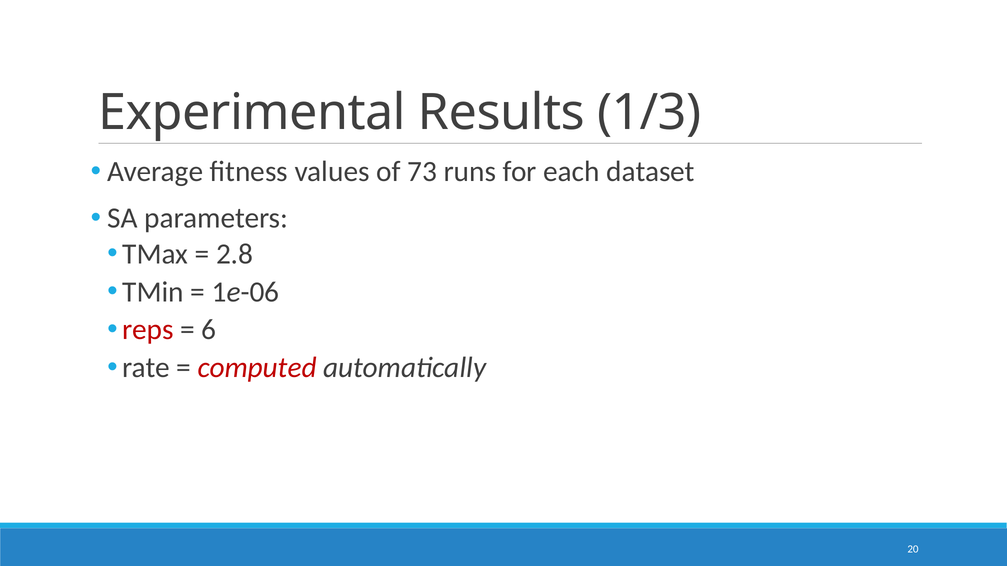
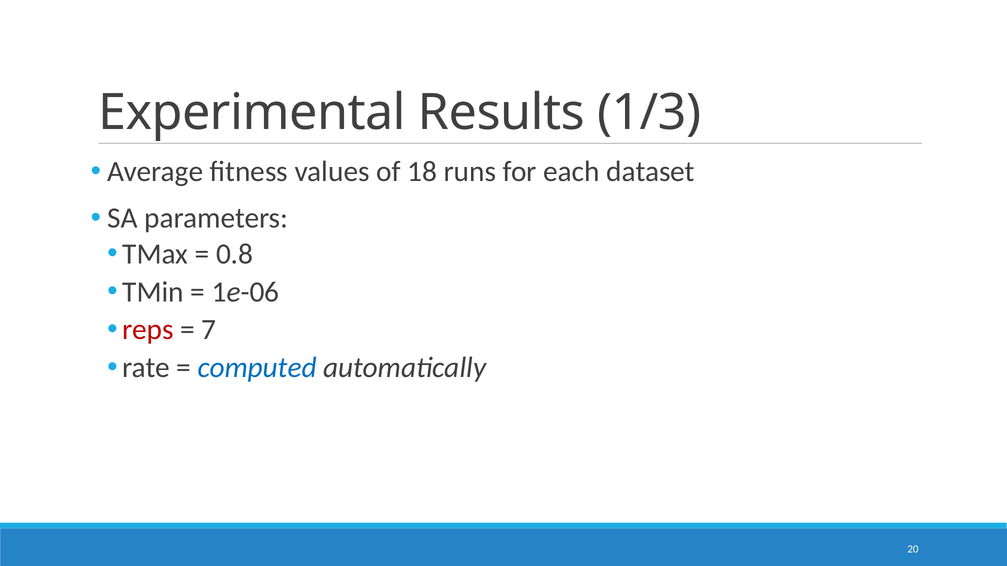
73: 73 -> 18 (422, 172)
2.8: 2.8 -> 0.8 (235, 254)
6: 6 -> 7 (209, 330)
computed colour: red -> blue (257, 368)
